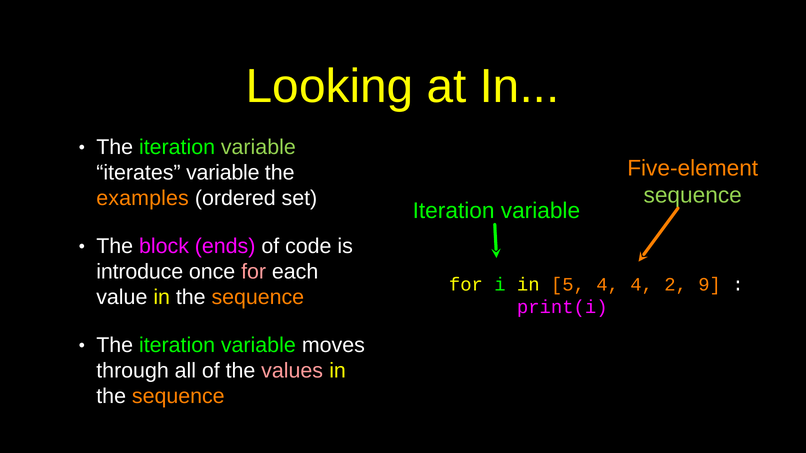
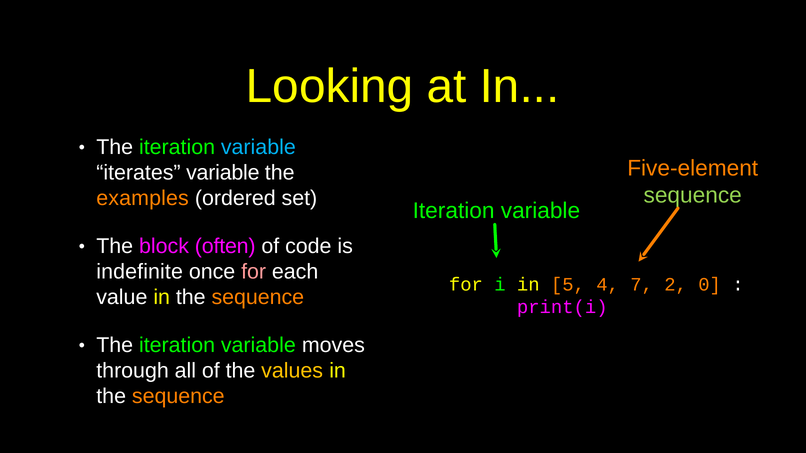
variable colour: light green -> light blue (258, 147)
ends: ends -> often (225, 246)
introduce: introduce -> indefinite (140, 272)
4 4: 4 -> 7 (642, 285)
9: 9 -> 0 (710, 285)
values colour: pink -> yellow (292, 371)
